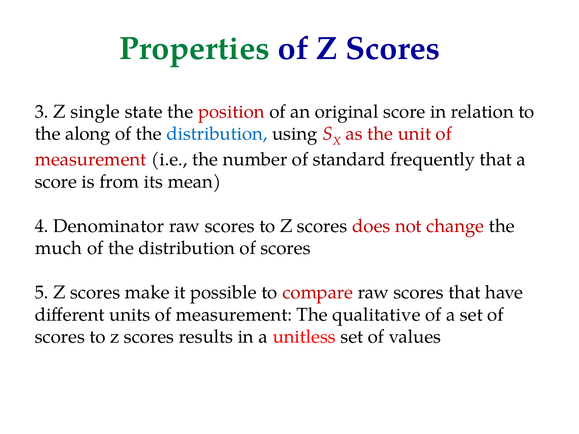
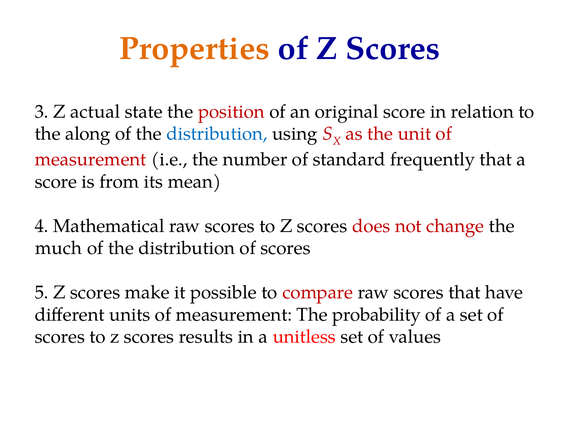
Properties colour: green -> orange (194, 49)
single: single -> actual (95, 112)
Denominator: Denominator -> Mathematical (109, 226)
qualitative: qualitative -> probability (377, 315)
